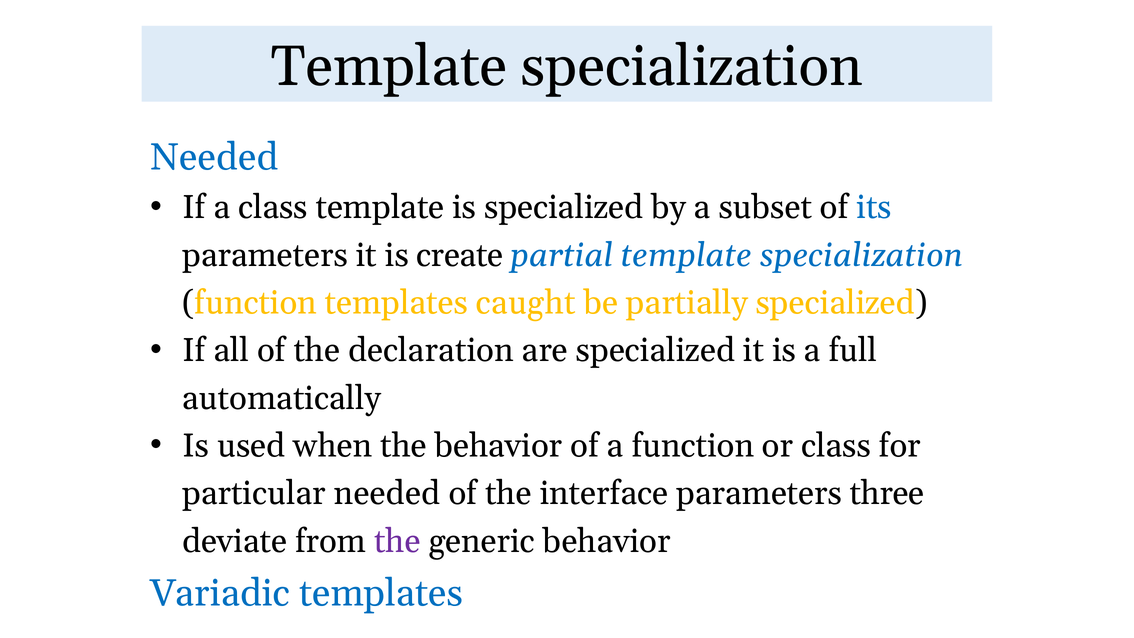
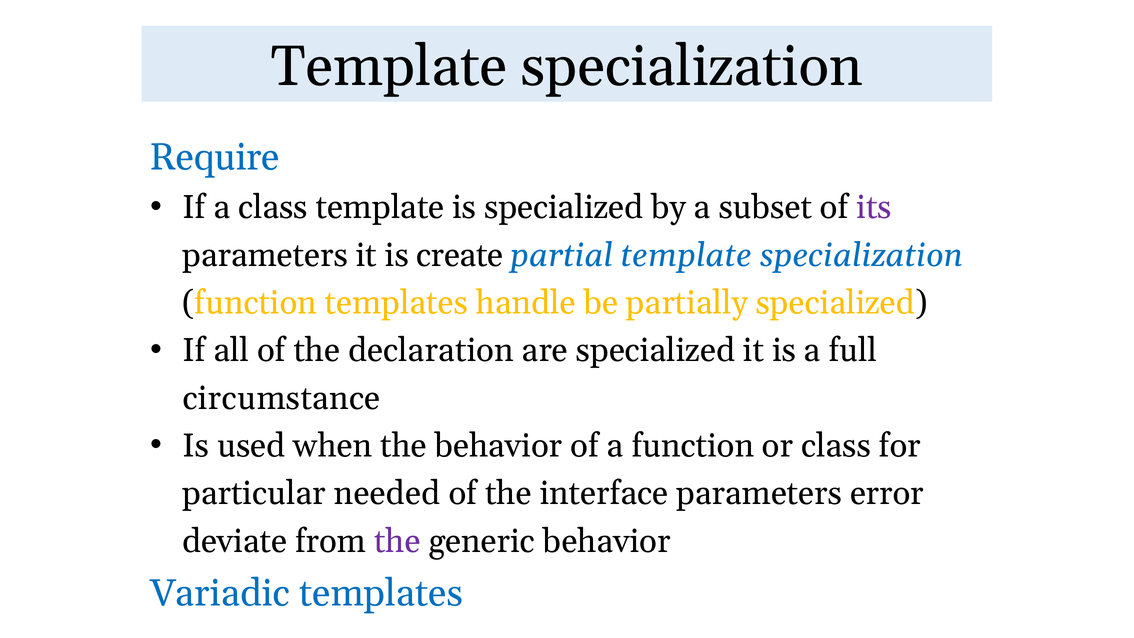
Needed: Needed -> Require (215, 157)
its colour: blue -> purple (874, 207)
caught: caught -> handle (526, 303)
automatically: automatically -> circumstance (282, 398)
three: three -> error (887, 493)
